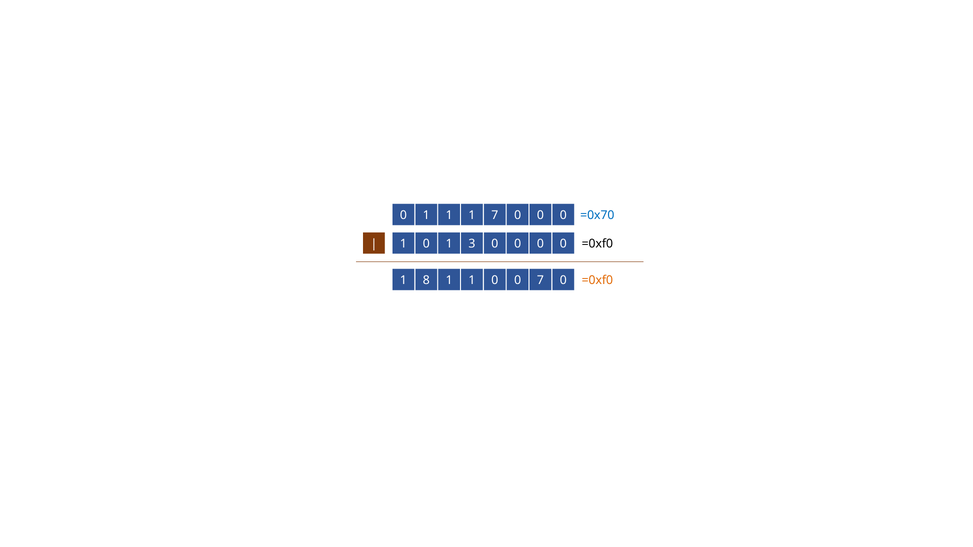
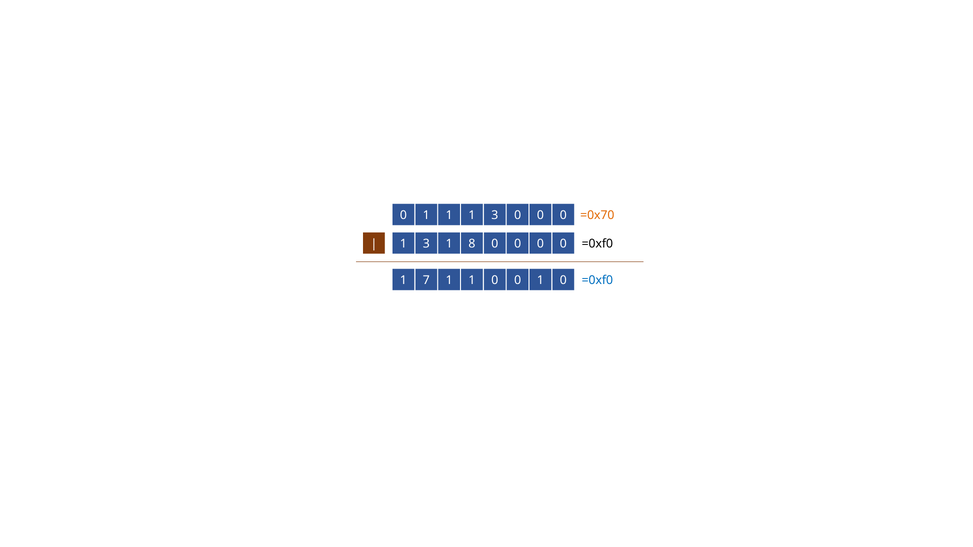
1 1 7: 7 -> 3 (495, 216)
=0x70 colour: blue -> orange (597, 216)
0: 0 -> 3 (426, 244)
3: 3 -> 8 (472, 244)
8: 8 -> 7 (426, 281)
0 0 7: 7 -> 1 (540, 281)
=0xf0 colour: orange -> blue (597, 281)
